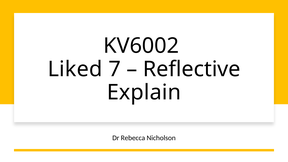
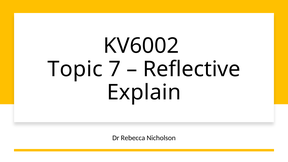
Liked: Liked -> Topic (75, 69)
